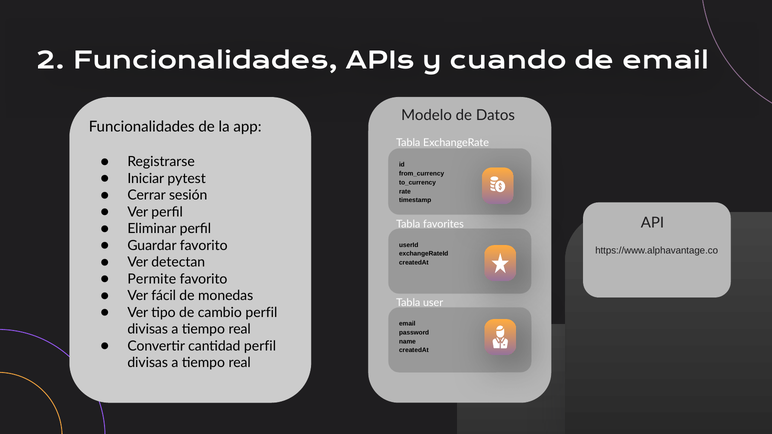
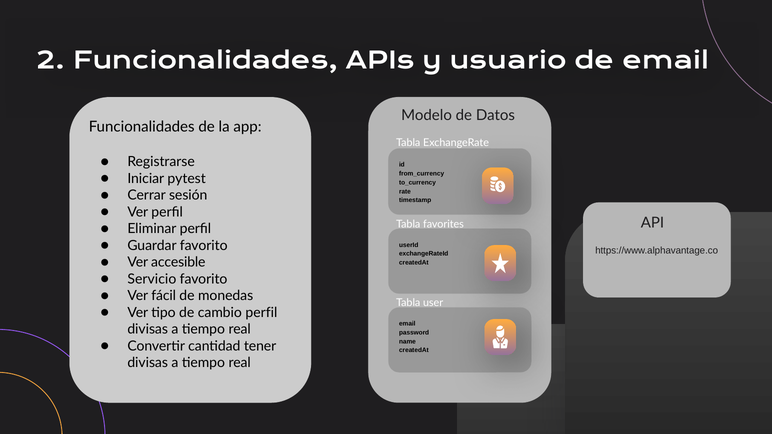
cuando: cuando -> usuario (508, 61)
detectan: detectan -> accesible (178, 262)
Permite: Permite -> Servicio (152, 279)
cantidad perfil: perfil -> tener (260, 346)
